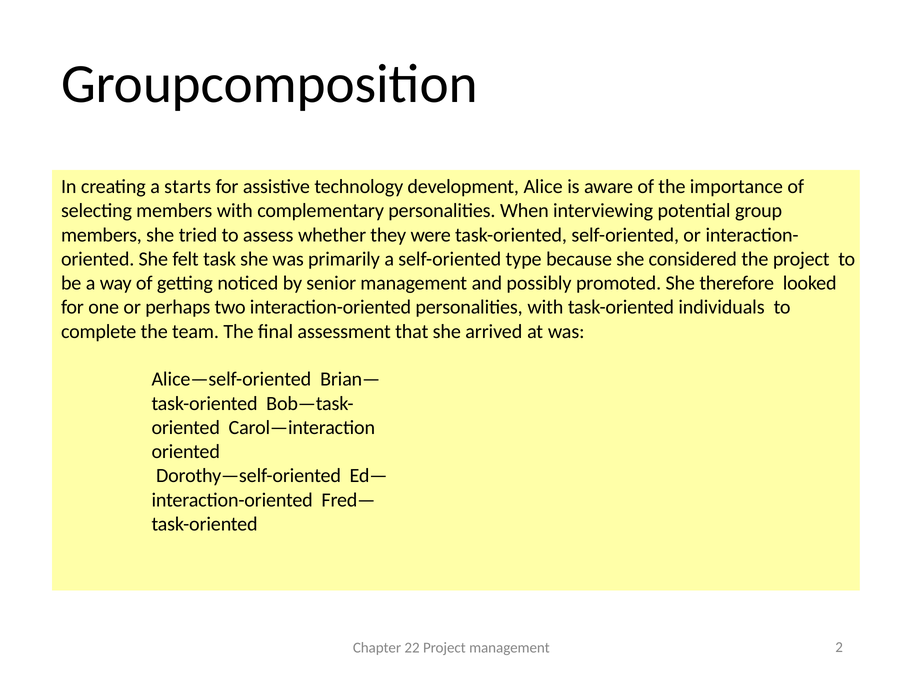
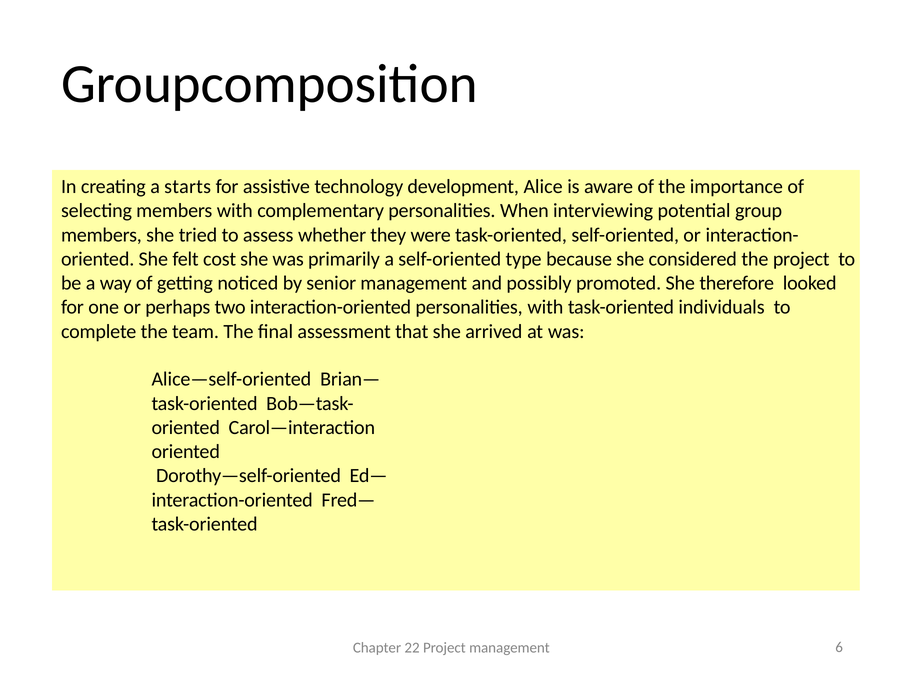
task: task -> cost (220, 259)
2: 2 -> 6 (839, 647)
